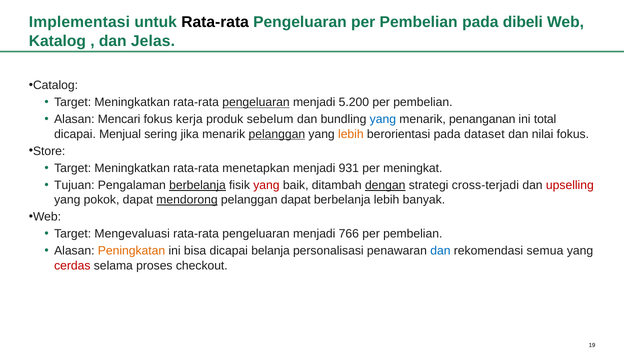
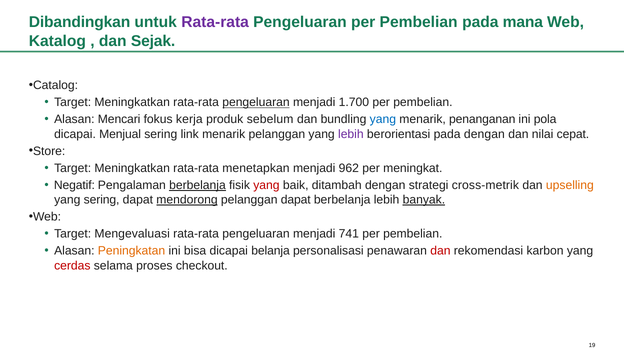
Implementasi: Implementasi -> Dibandingkan (80, 22)
Rata-rata colour: black -> purple (215, 22)
dibeli: dibeli -> mana (523, 22)
Jelas: Jelas -> Sejak (153, 41)
5.200: 5.200 -> 1.700 (354, 102)
total: total -> pola (545, 119)
jika: jika -> link (190, 134)
pelanggan underline: present -> none (277, 134)
lebih colour: orange -> purple (351, 134)
pada dataset: dataset -> dengan (484, 134)
nilai fokus: fokus -> cepat (573, 134)
931: 931 -> 962 (349, 168)
Tujuan: Tujuan -> Negatif (74, 185)
dengan underline: present -> none (385, 185)
cross-terjadi: cross-terjadi -> cross-metrik (485, 185)
upselling colour: red -> orange (570, 185)
yang pokok: pokok -> sering (102, 200)
banyak underline: none -> present (424, 200)
766: 766 -> 741 (349, 234)
dan colour: blue -> red (440, 251)
semua: semua -> karbon (545, 251)
